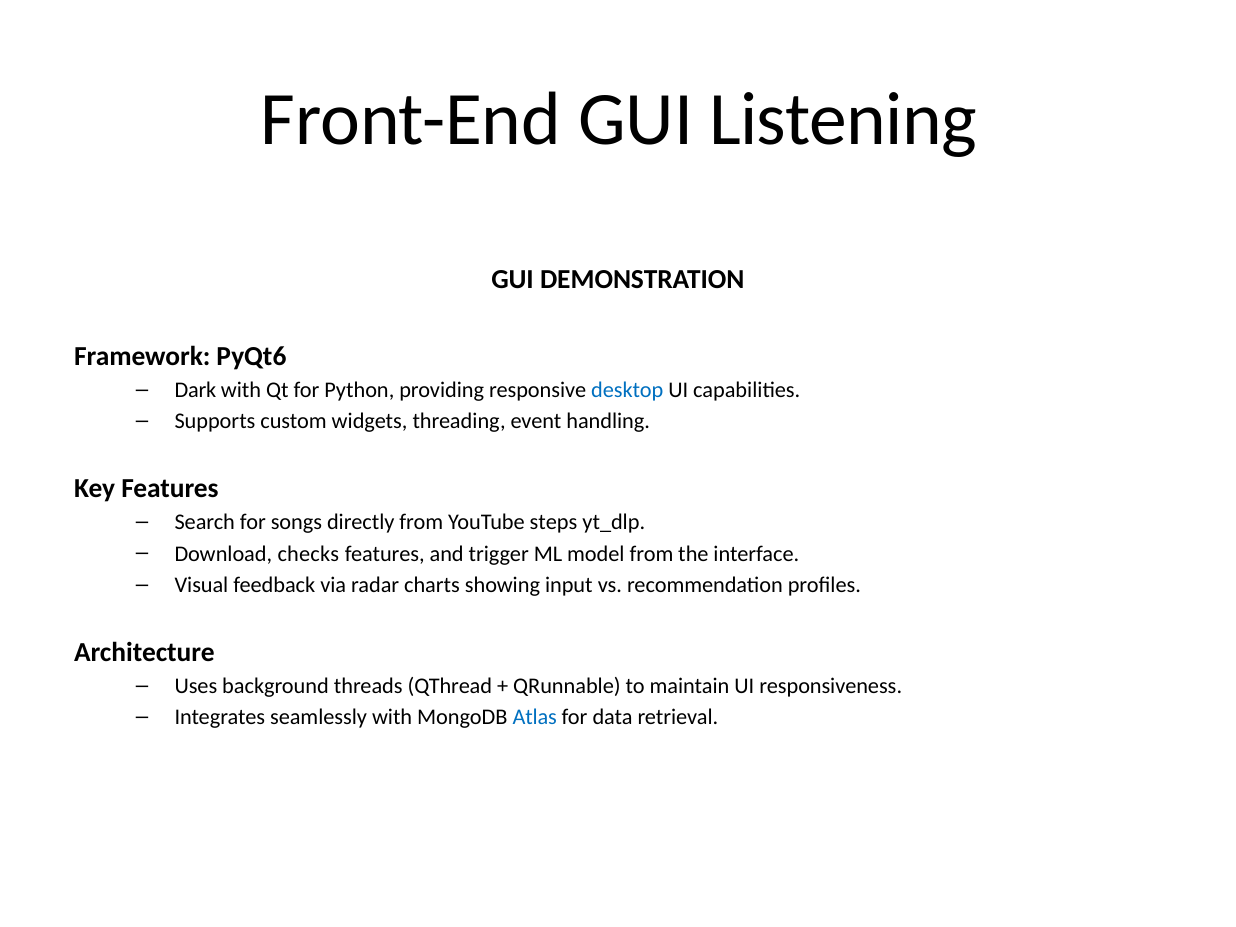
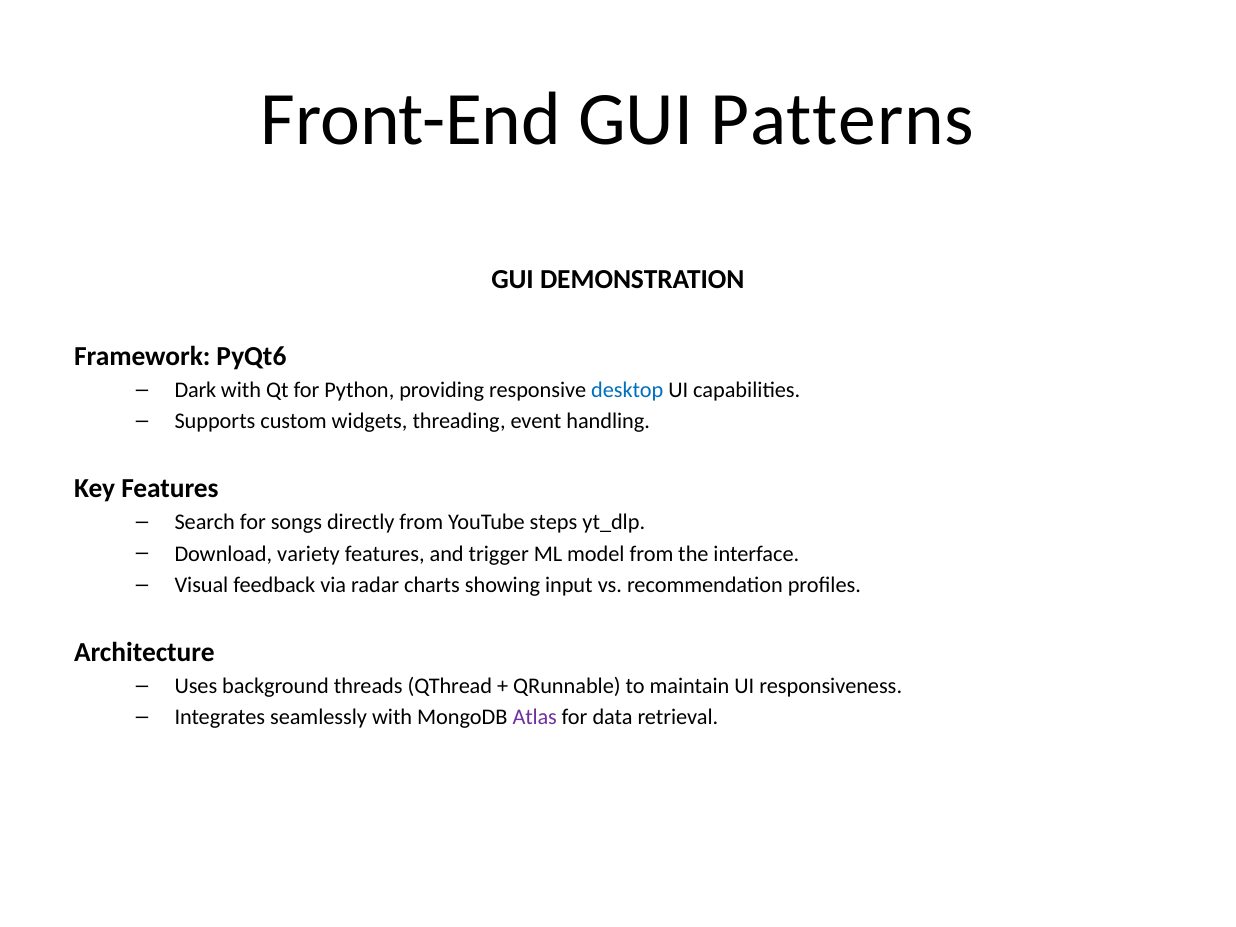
Listening: Listening -> Patterns (842, 120)
checks: checks -> variety (308, 554)
Atlas colour: blue -> purple (535, 717)
